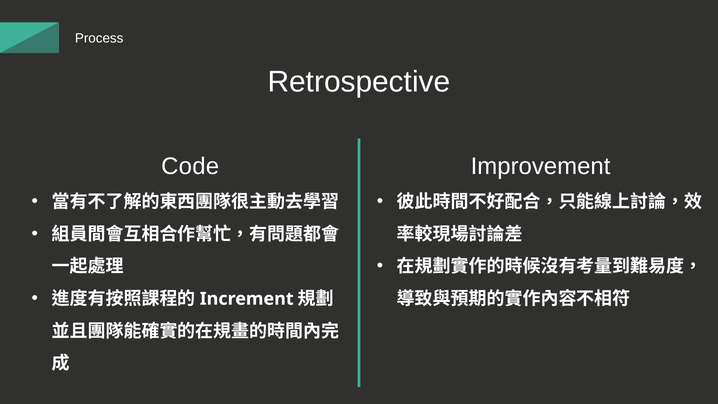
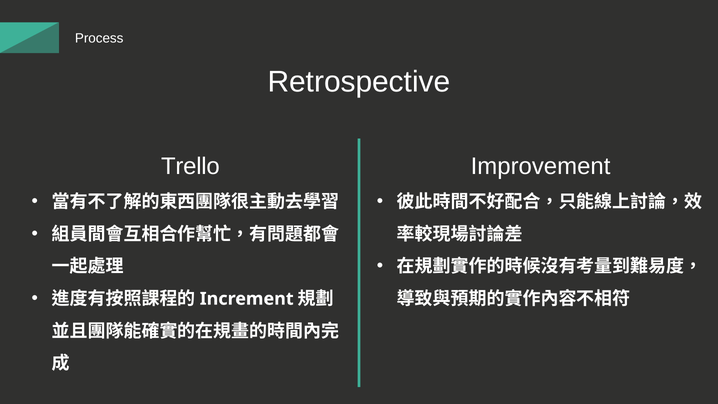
Code: Code -> Trello (190, 166)
